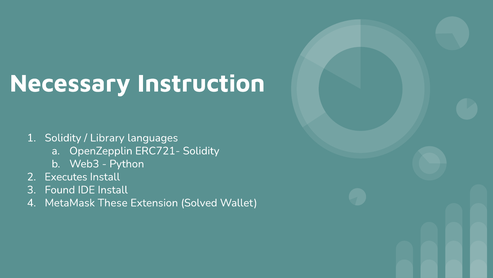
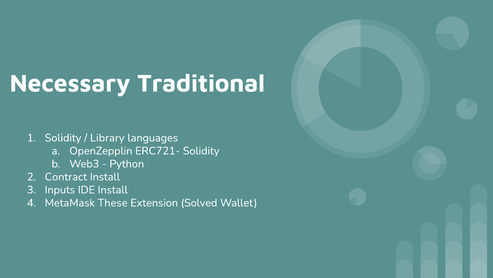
Instruction: Instruction -> Traditional (201, 83)
Executes: Executes -> Contract (66, 176)
Found: Found -> Inputs (60, 189)
